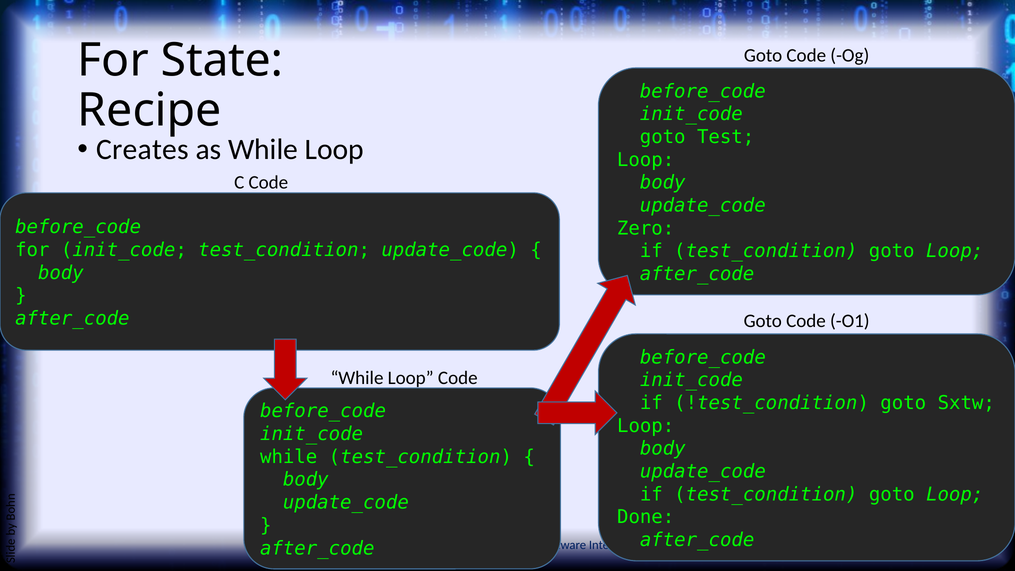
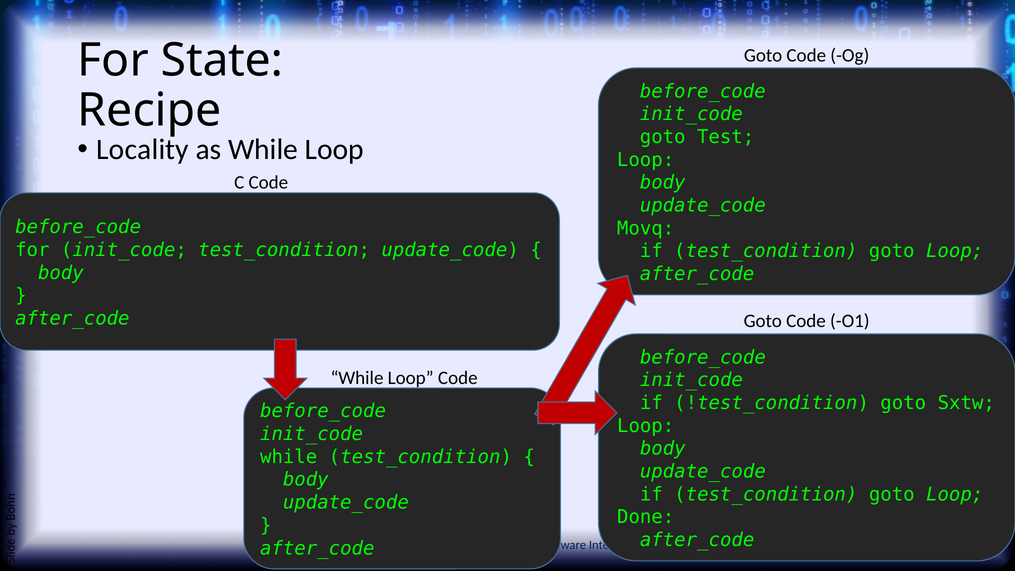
Creates: Creates -> Locality (143, 150)
Zero: Zero -> Movq (646, 228)
